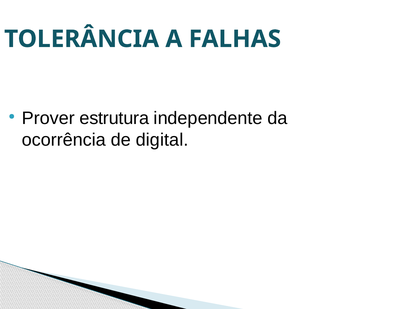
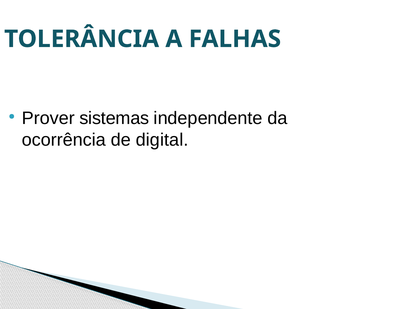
estrutura: estrutura -> sistemas (114, 118)
